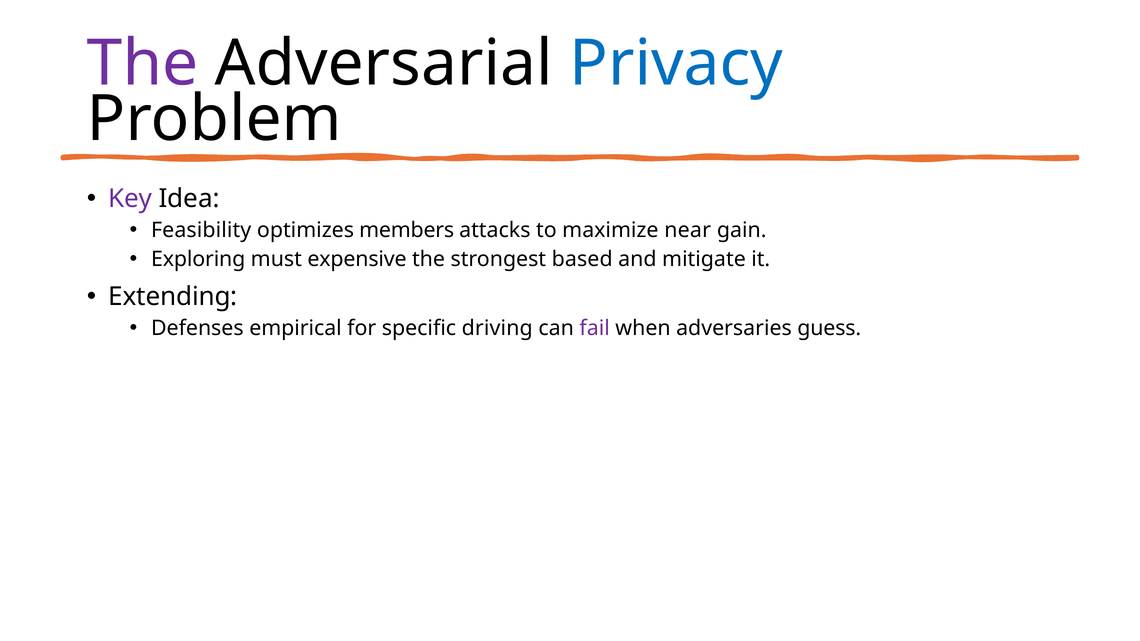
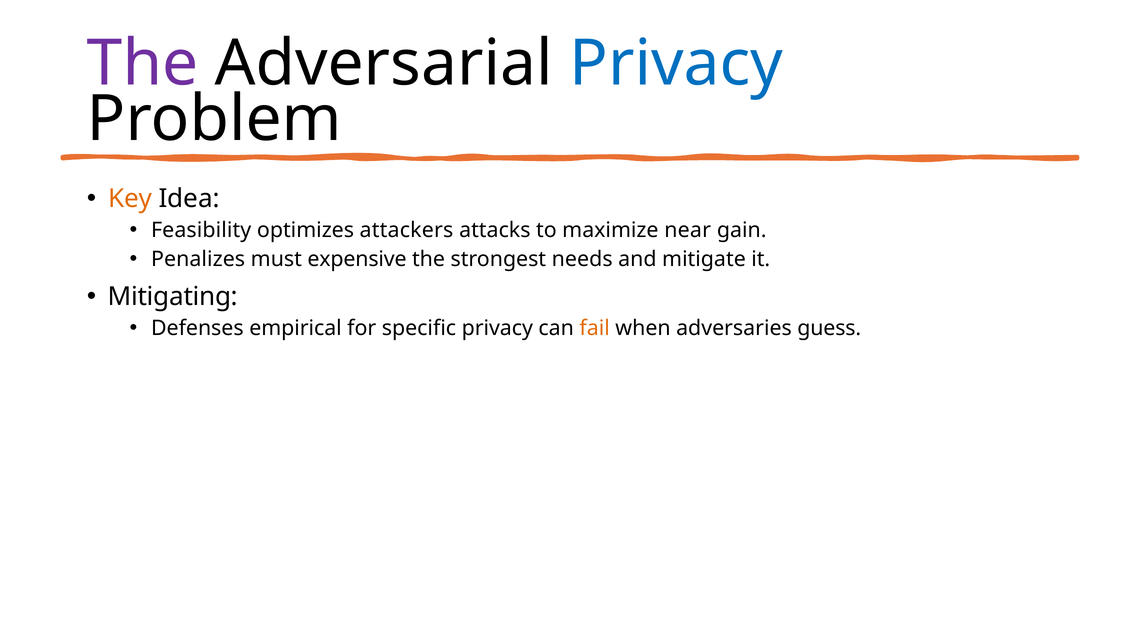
Key colour: purple -> orange (130, 199)
members: members -> attackers (406, 230)
Exploring: Exploring -> Penalizes (198, 259)
based: based -> needs (582, 259)
Extending: Extending -> Mitigating (173, 297)
specific driving: driving -> privacy (497, 328)
fail colour: purple -> orange (595, 328)
